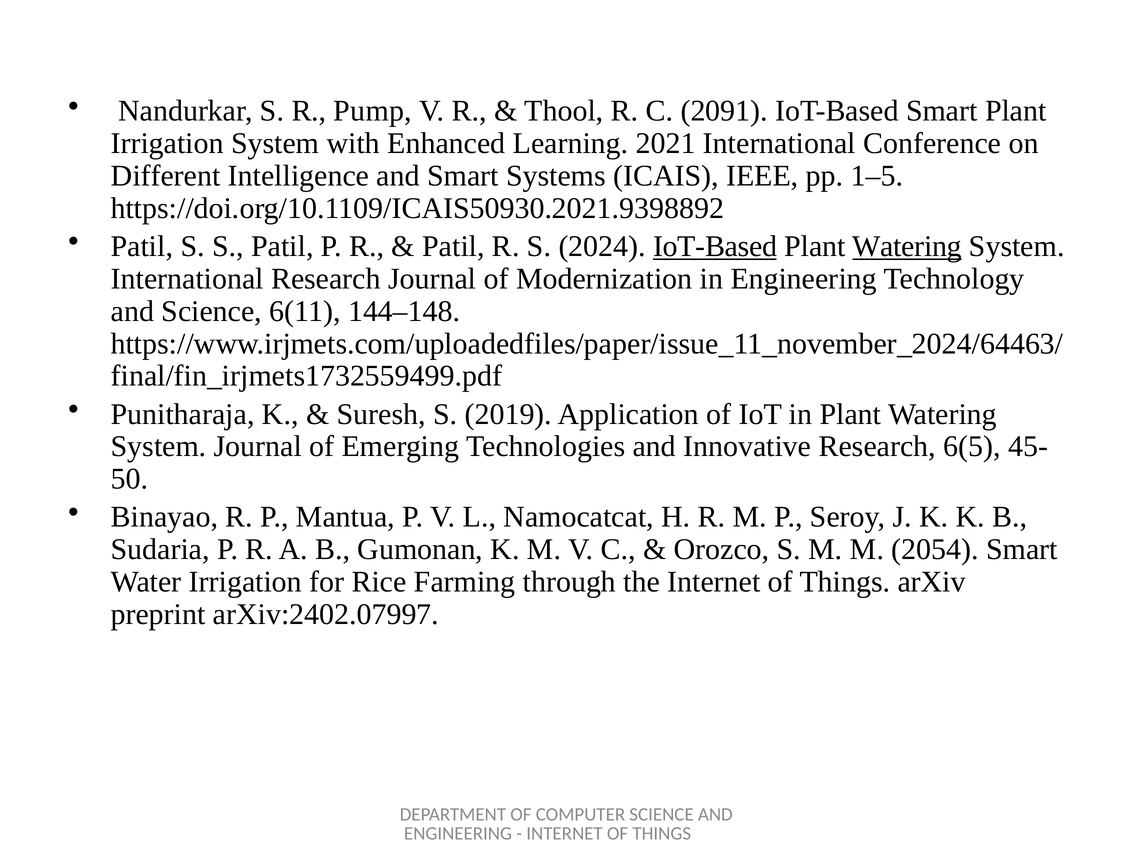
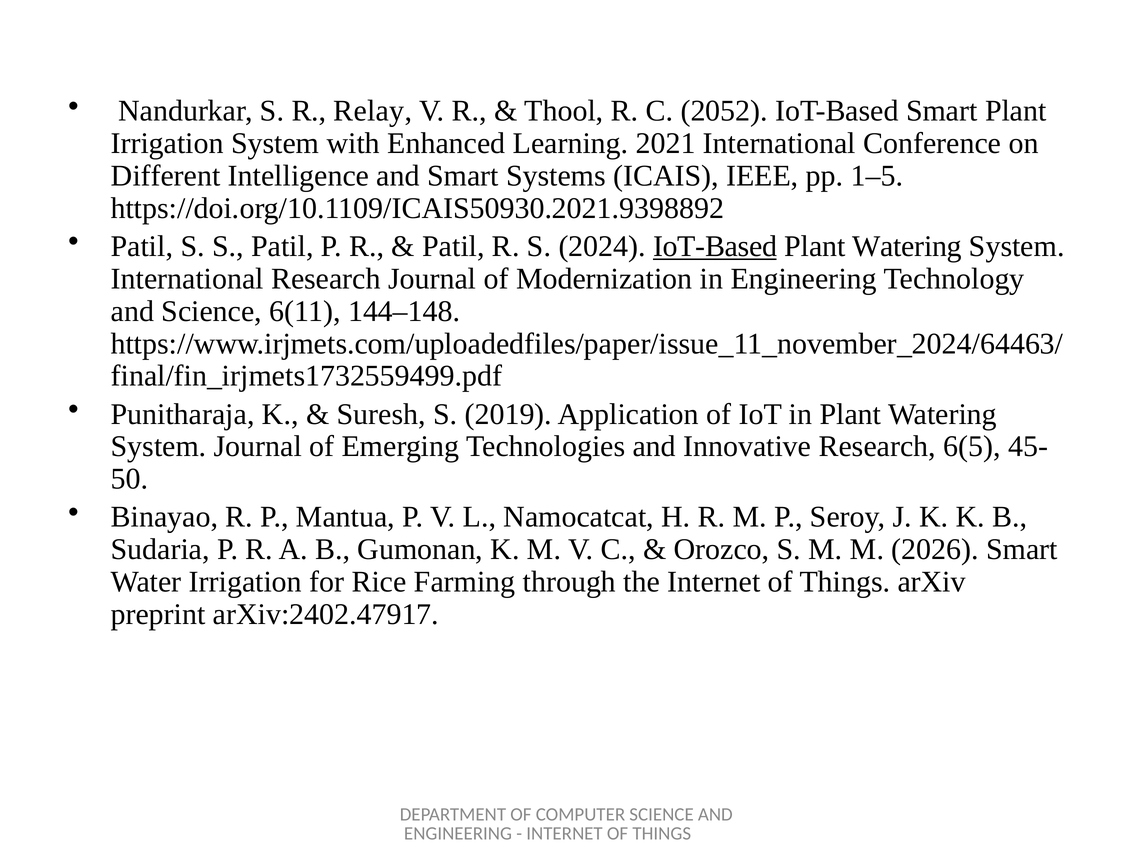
Pump: Pump -> Relay (373, 111)
2091: 2091 -> 2052 (724, 111)
Watering underline: present -> none (907, 246)
2054: 2054 -> 2026 (935, 549)
arXiv:2402.07997: arXiv:2402.07997 -> arXiv:2402.47917 (326, 614)
